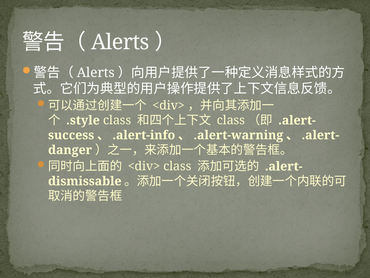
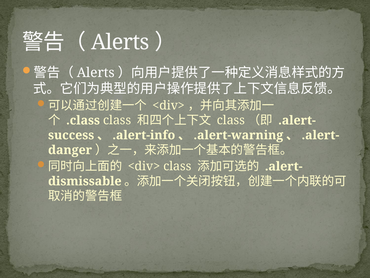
.style: .style -> .class (83, 120)
